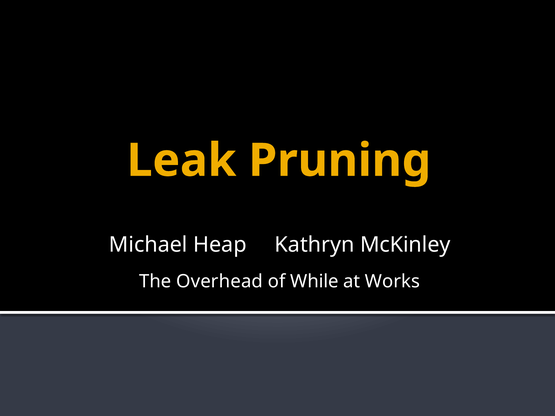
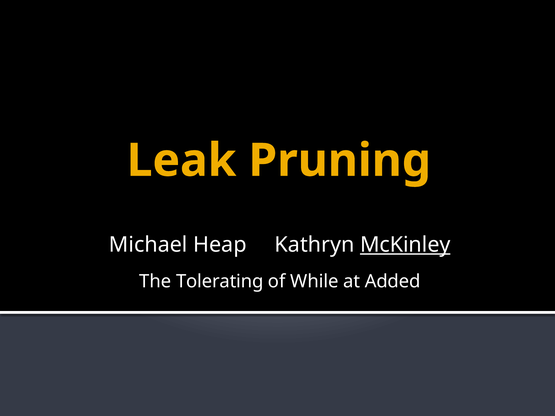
McKinley underline: none -> present (405, 245)
Overhead: Overhead -> Tolerating (220, 282)
Works: Works -> Added (393, 282)
